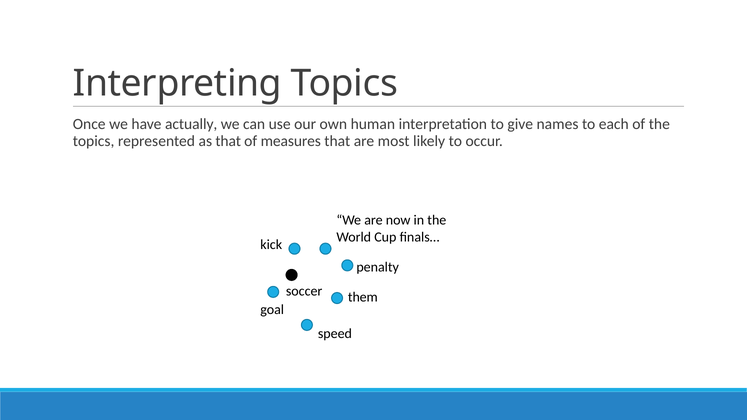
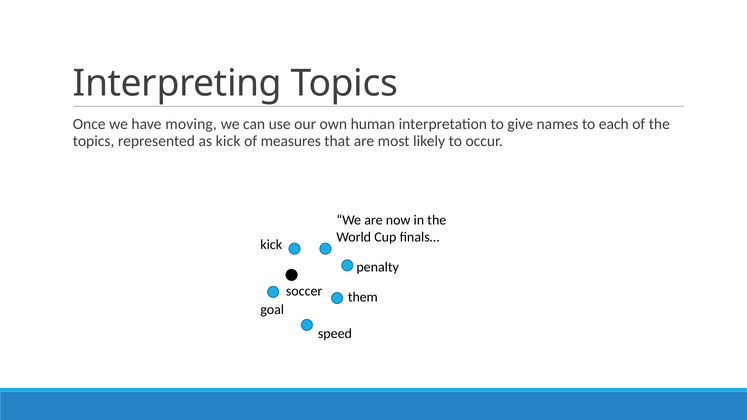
actually: actually -> moving (191, 124)
as that: that -> kick (228, 141)
